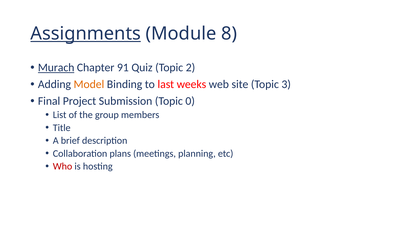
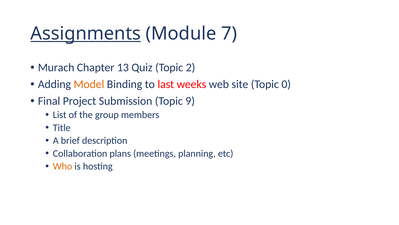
8: 8 -> 7 (229, 34)
Murach underline: present -> none (56, 67)
91: 91 -> 13 (123, 67)
3: 3 -> 0 (286, 84)
0: 0 -> 9 (190, 101)
Who colour: red -> orange (63, 166)
